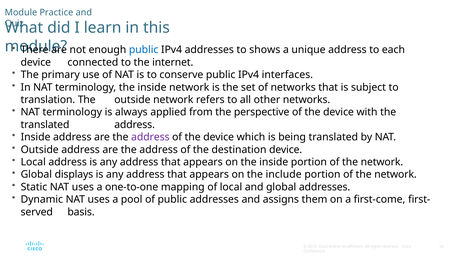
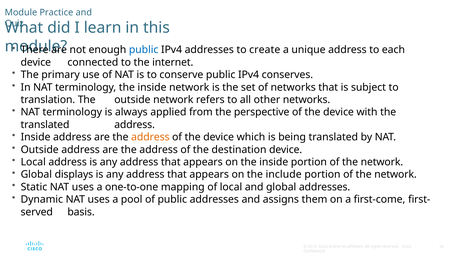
shows: shows -> create (265, 50)
interfaces: interfaces -> conserves (287, 75)
address colour: purple -> orange (150, 137)
